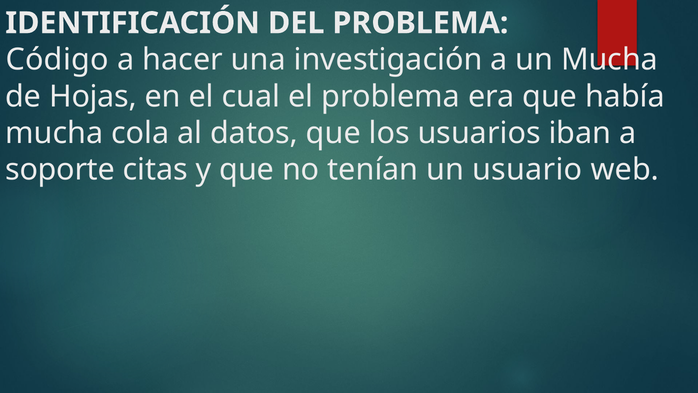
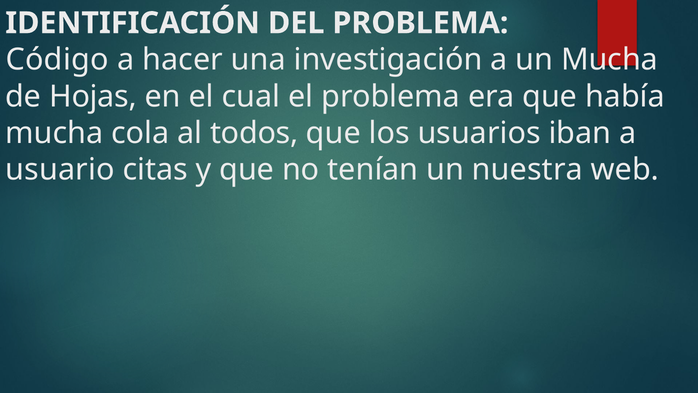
datos: datos -> todos (254, 133)
soporte: soporte -> usuario (60, 170)
usuario: usuario -> nuestra (527, 170)
